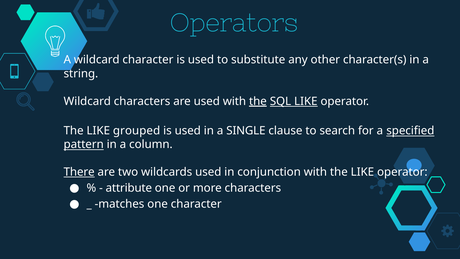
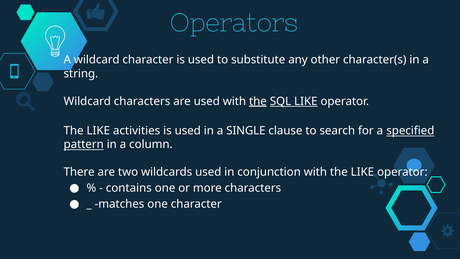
grouped: grouped -> activities (137, 131)
There underline: present -> none (79, 172)
attribute: attribute -> contains (129, 188)
